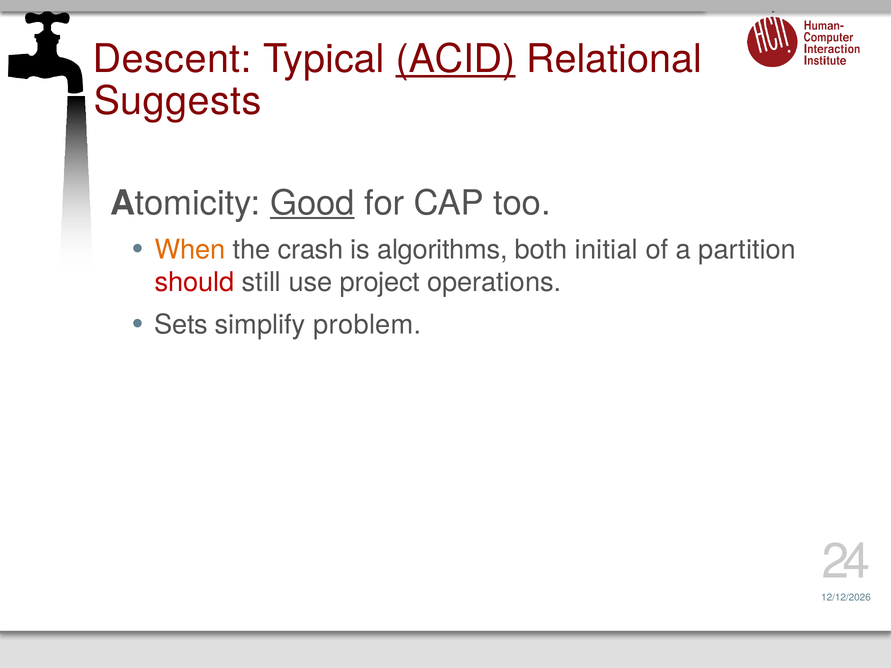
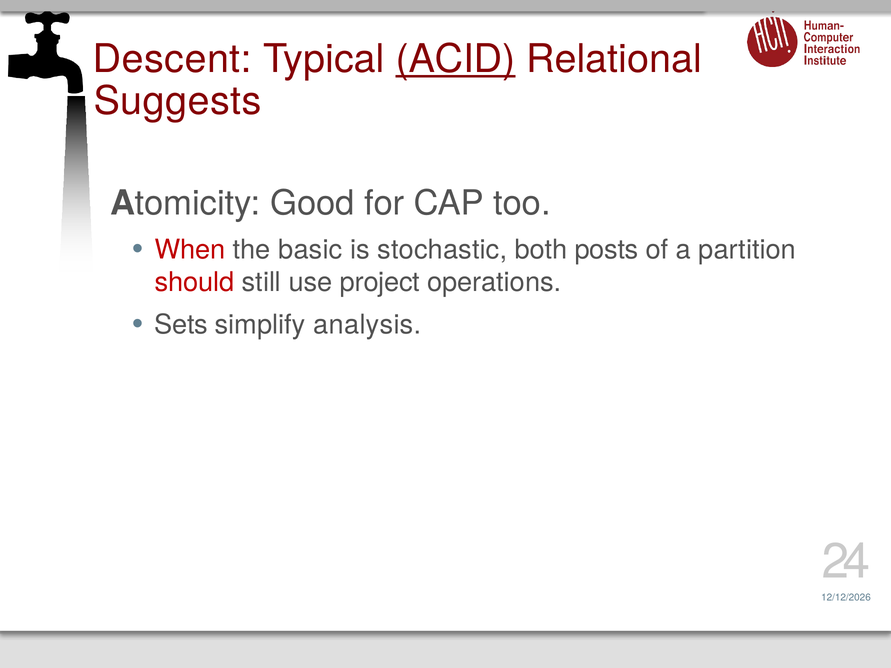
Good underline: present -> none (312, 203)
When colour: orange -> red (190, 250)
crash: crash -> basic (310, 250)
algorithms: algorithms -> stochastic (442, 250)
initial: initial -> posts (607, 250)
problem: problem -> analysis (367, 325)
